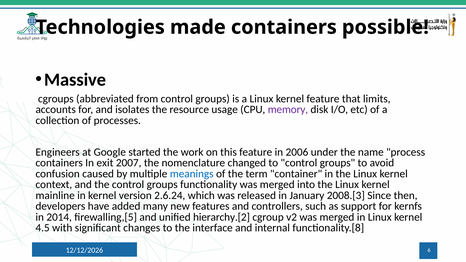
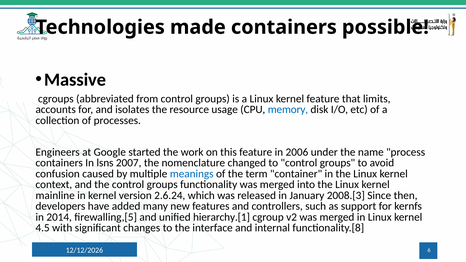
memory colour: purple -> blue (288, 110)
exit: exit -> lsns (105, 163)
hierarchy.[2: hierarchy.[2 -> hierarchy.[1 (222, 217)
